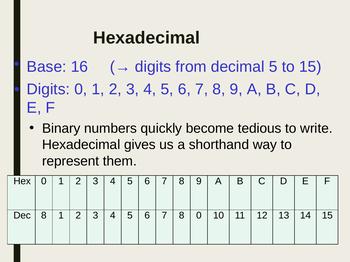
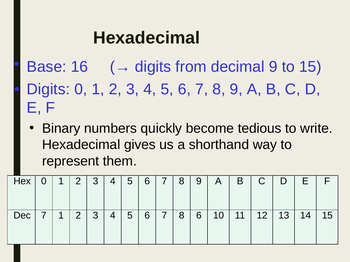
decimal 5: 5 -> 9 (273, 67)
Dec 8: 8 -> 7 (44, 216)
8 0: 0 -> 6 (199, 216)
